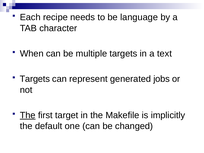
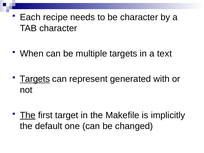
be language: language -> character (139, 17)
Targets underline: none -> present (35, 79)
jobs: jobs -> with (162, 79)
